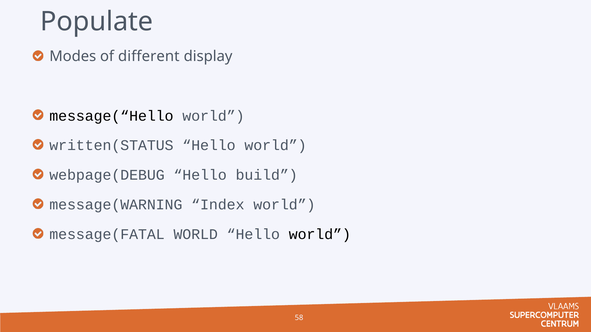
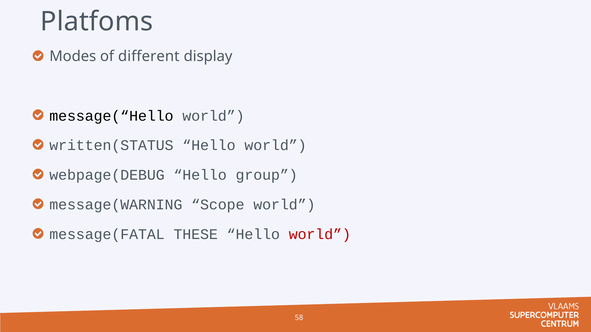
Populate: Populate -> Platfoms (97, 22)
build: build -> group (267, 175)
Index: Index -> Scope (218, 205)
message(FATAL WORLD: WORLD -> THESE (196, 235)
world colour: black -> red (320, 235)
